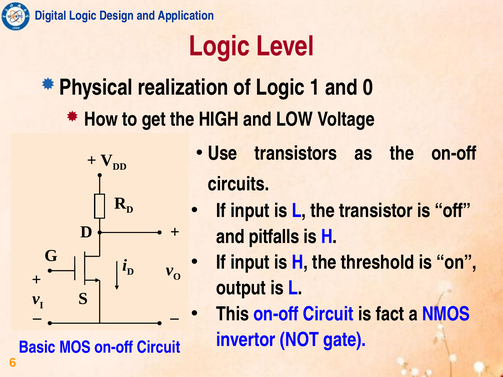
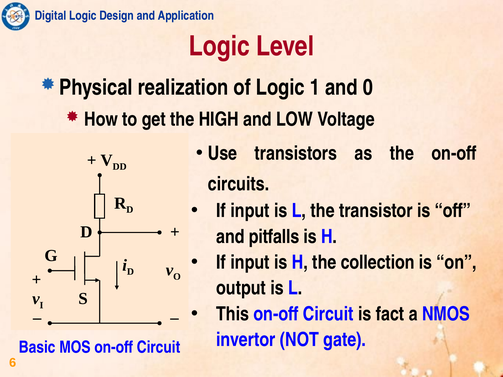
threshold: threshold -> collection (378, 263)
